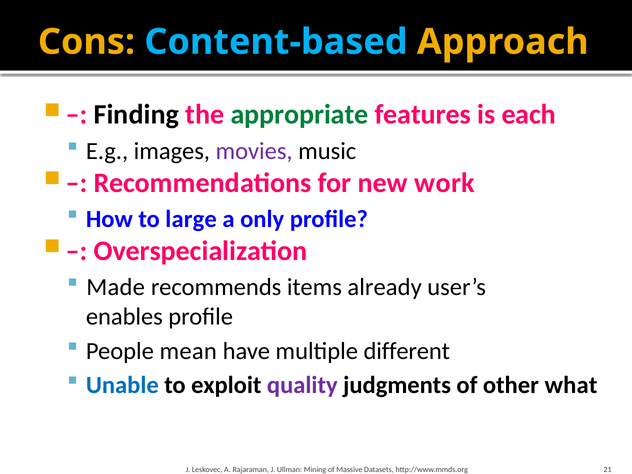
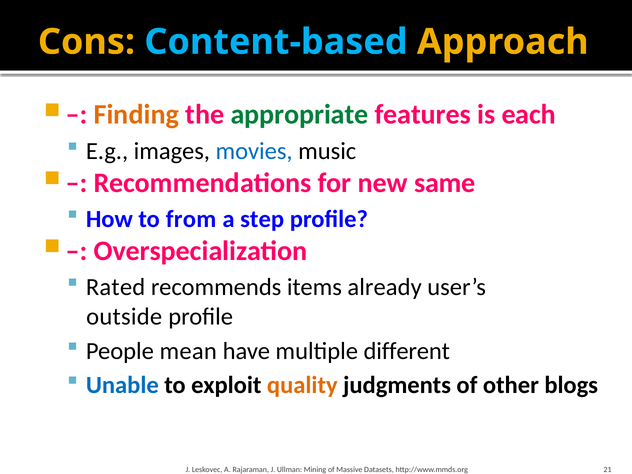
Finding colour: black -> orange (136, 115)
movies colour: purple -> blue (254, 151)
work: work -> same (445, 183)
large: large -> from (191, 219)
only: only -> step (262, 219)
Made: Made -> Rated (116, 287)
enables: enables -> outside (124, 317)
quality colour: purple -> orange (302, 385)
what: what -> blogs (571, 385)
